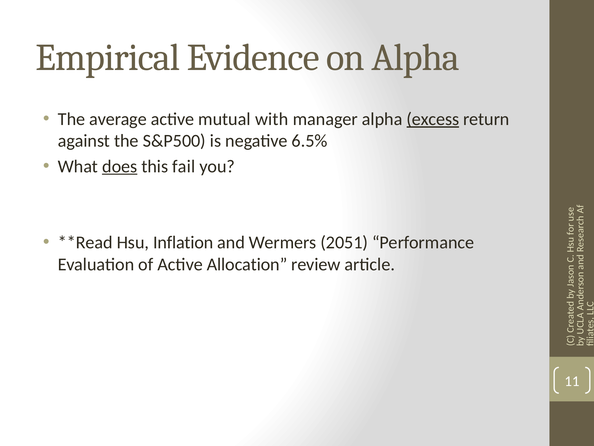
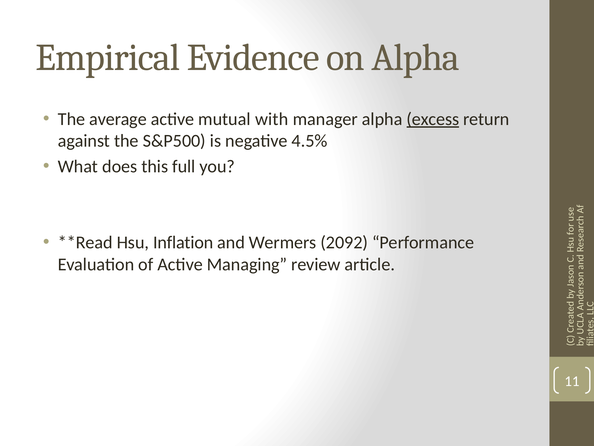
6.5%: 6.5% -> 4.5% (310, 141)
does underline: present -> none (120, 166)
fail: fail -> full (184, 166)
2051: 2051 -> 2092 (344, 242)
Allocation: Allocation -> Managing (247, 264)
